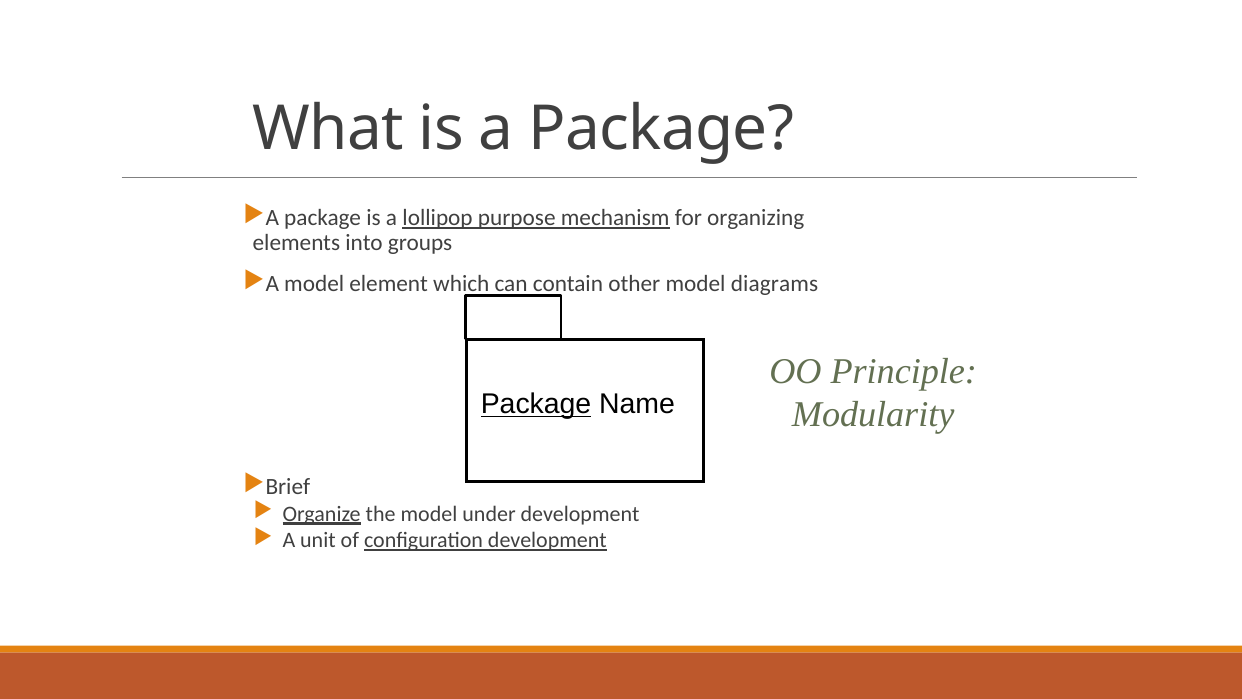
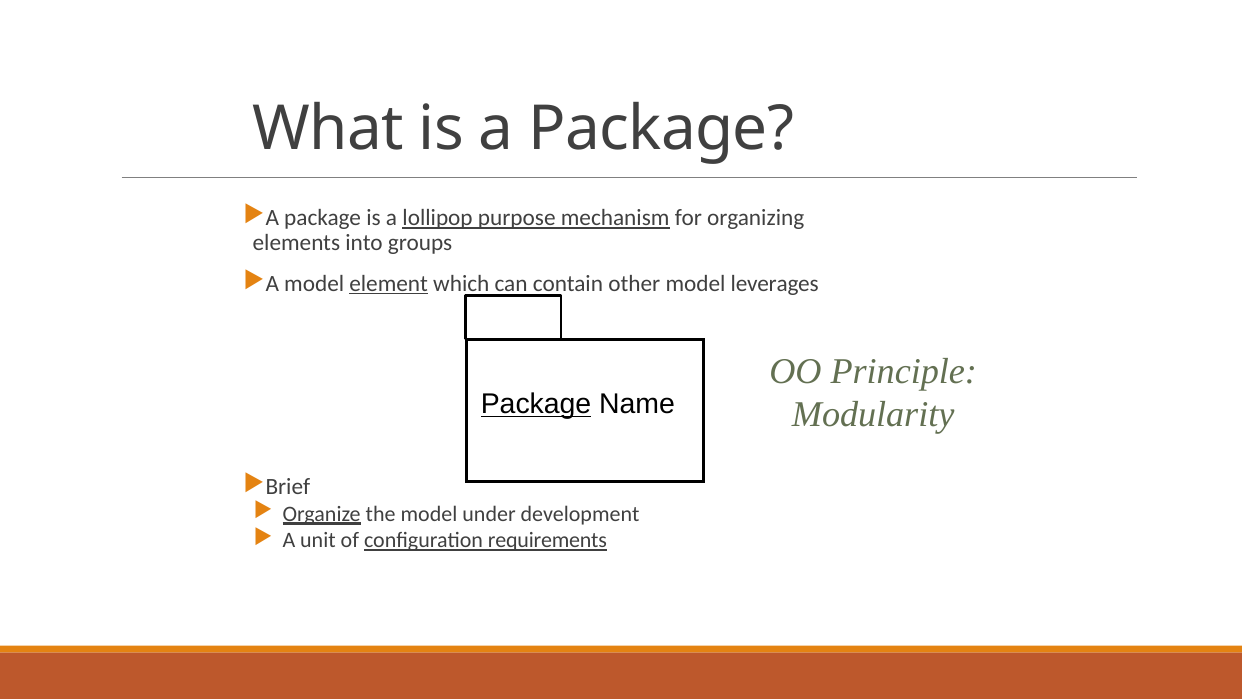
element underline: none -> present (389, 283)
diagrams: diagrams -> leverages (775, 283)
configuration development: development -> requirements (547, 540)
